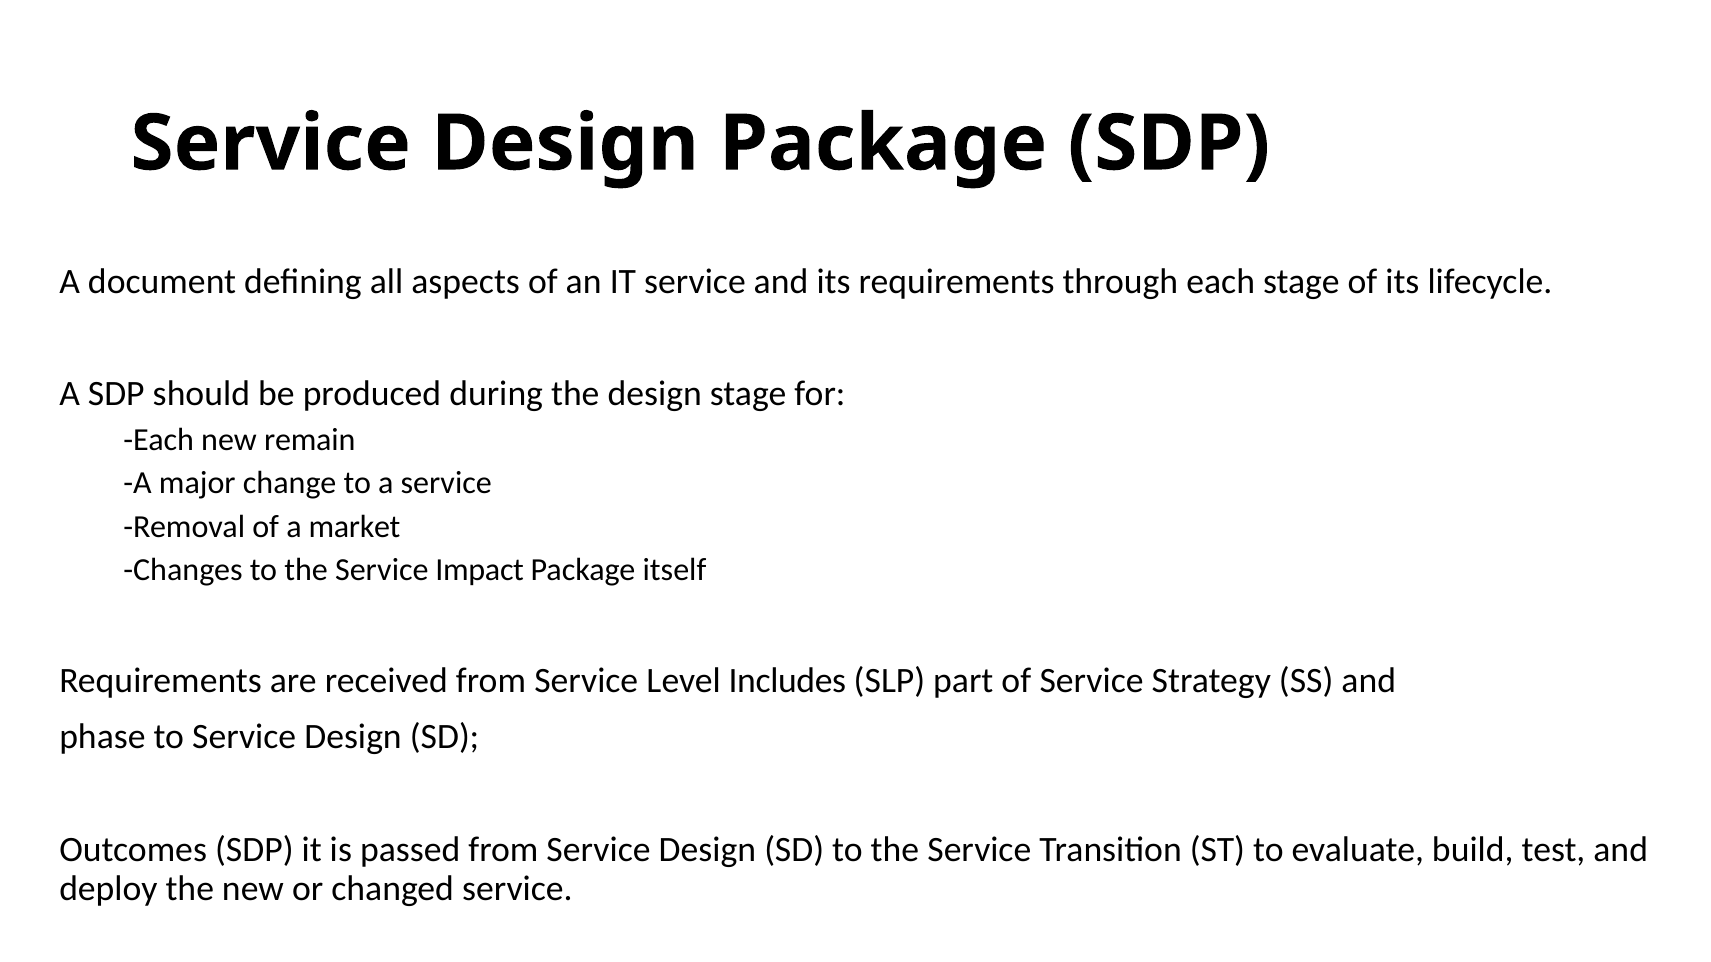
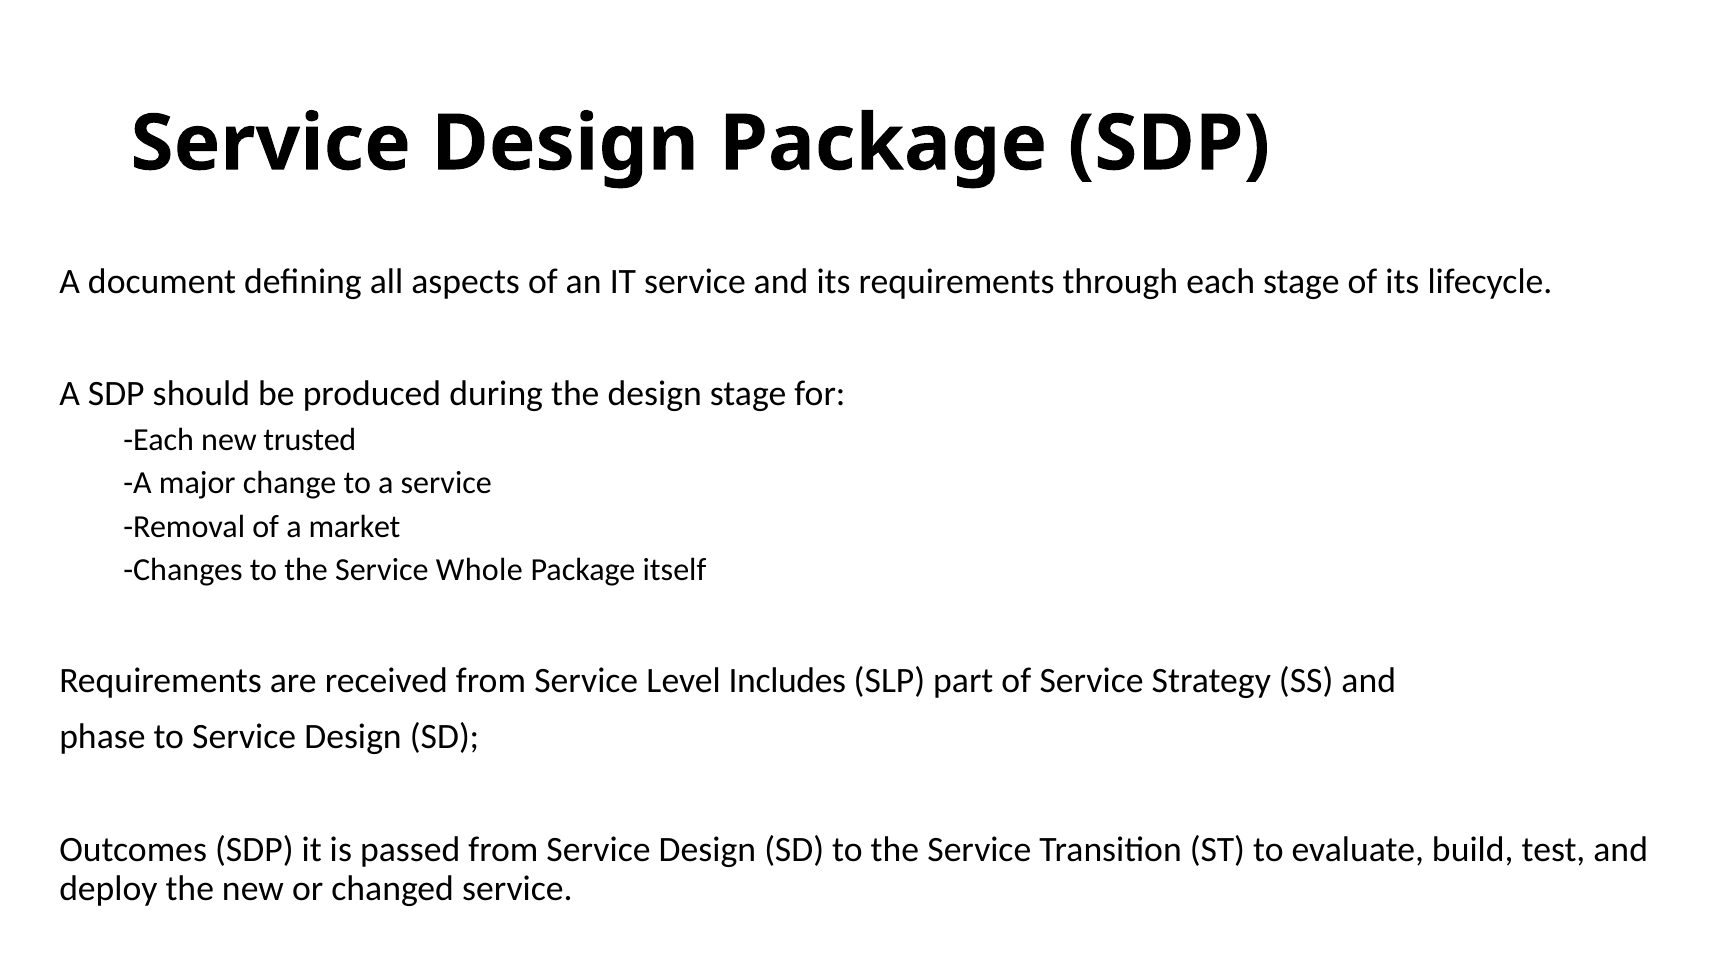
remain: remain -> trusted (310, 440)
Impact: Impact -> Whole (479, 570)
